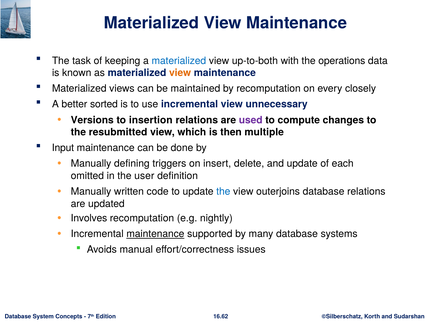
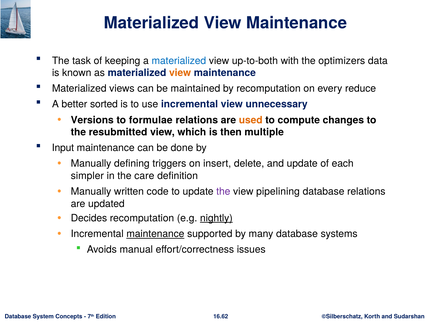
operations: operations -> optimizers (342, 61)
closely: closely -> reduce (361, 89)
insertion: insertion -> formulae (151, 120)
used colour: purple -> orange (251, 120)
omitted: omitted -> simpler (87, 176)
user: user -> care (144, 176)
the colour: blue -> purple (223, 191)
outerjoins: outerjoins -> pipelining (278, 191)
Involves: Involves -> Decides (89, 218)
nightly underline: none -> present (216, 218)
